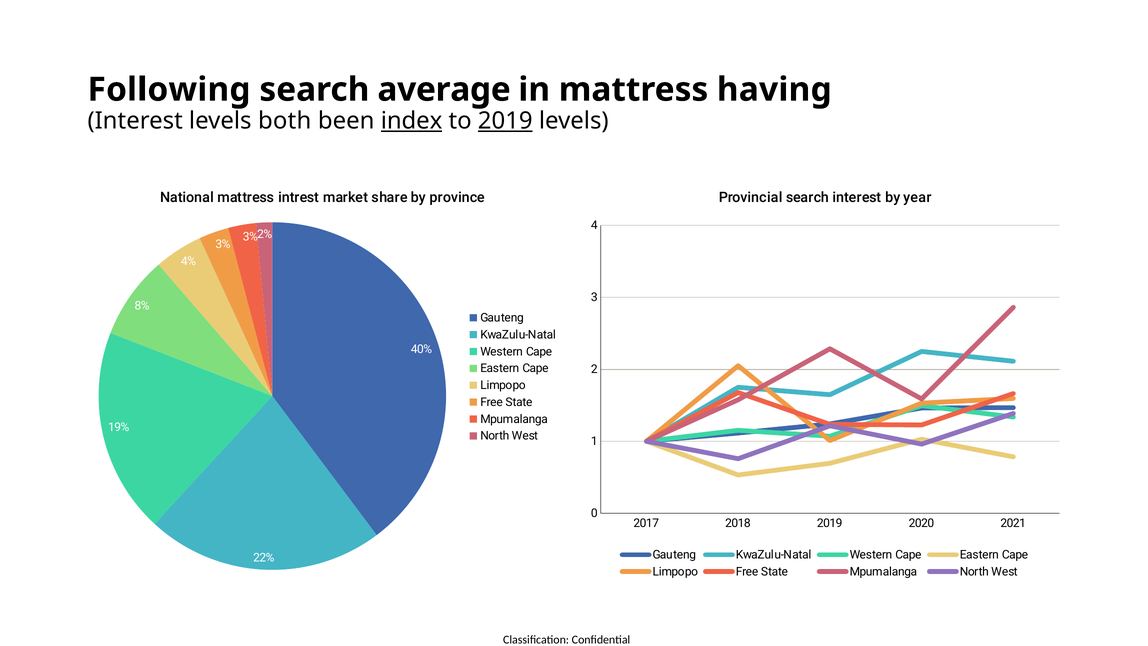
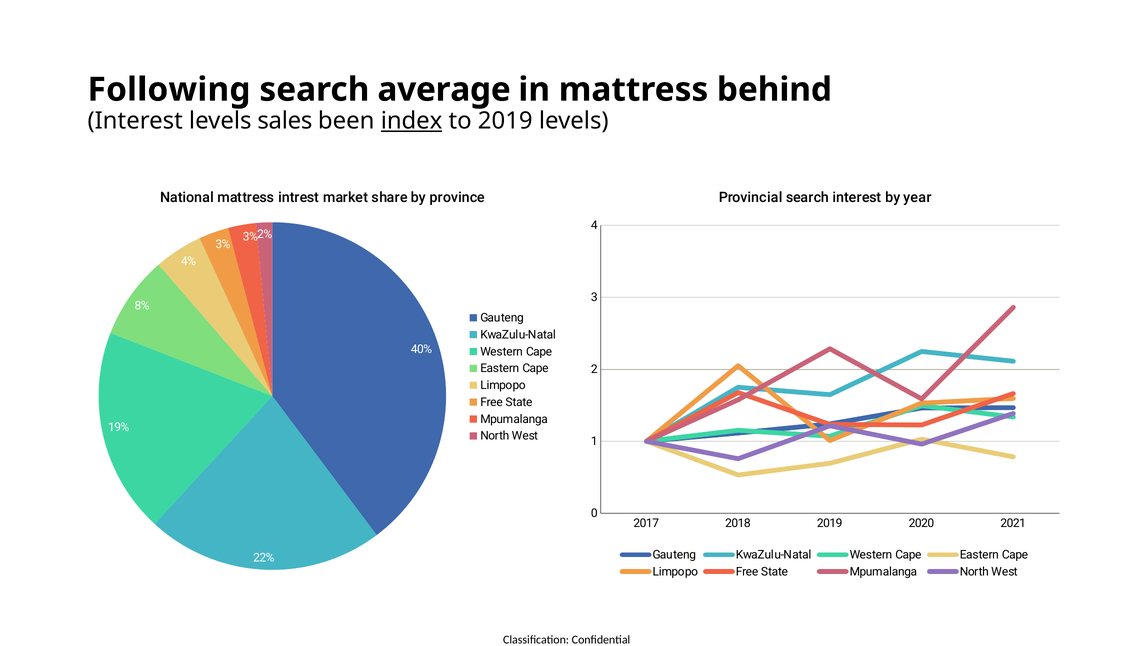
having: having -> behind (774, 90)
both: both -> sales (285, 121)
2019 underline: present -> none (505, 121)
